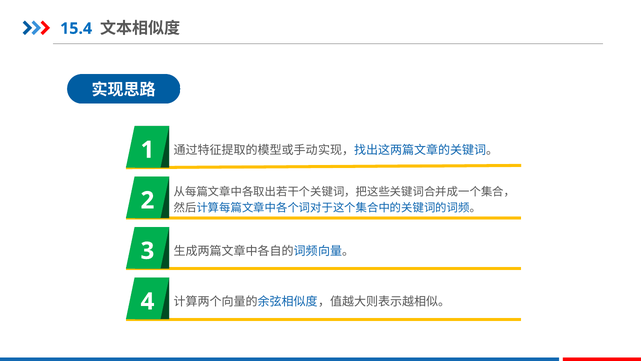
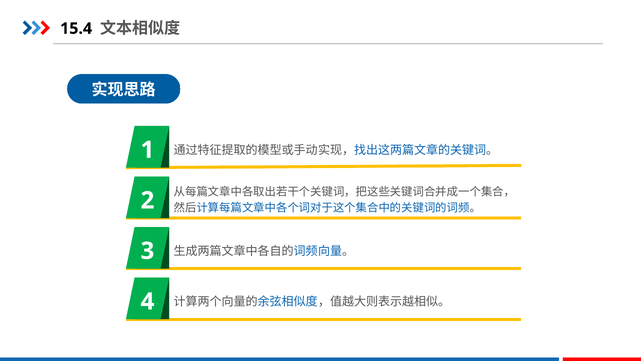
15.4 colour: blue -> black (76, 28)
